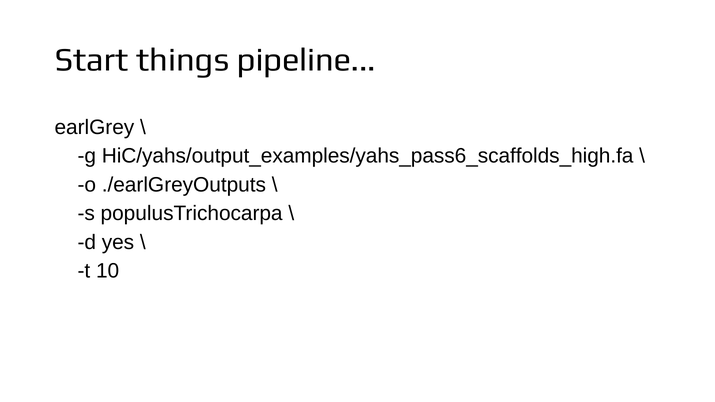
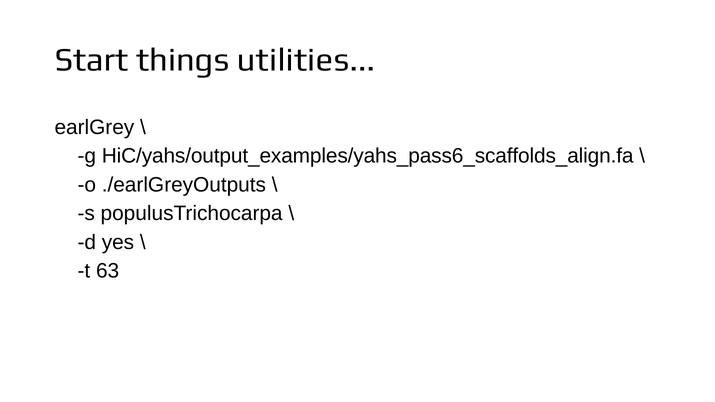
pipeline: pipeline -> utilities (306, 60)
HiC/yahs/output_examples/yahs_pass6_scaffolds_high.fa: HiC/yahs/output_examples/yahs_pass6_scaffolds_high.fa -> HiC/yahs/output_examples/yahs_pass6_scaffolds_align.fa (368, 156)
10: 10 -> 63 (108, 271)
